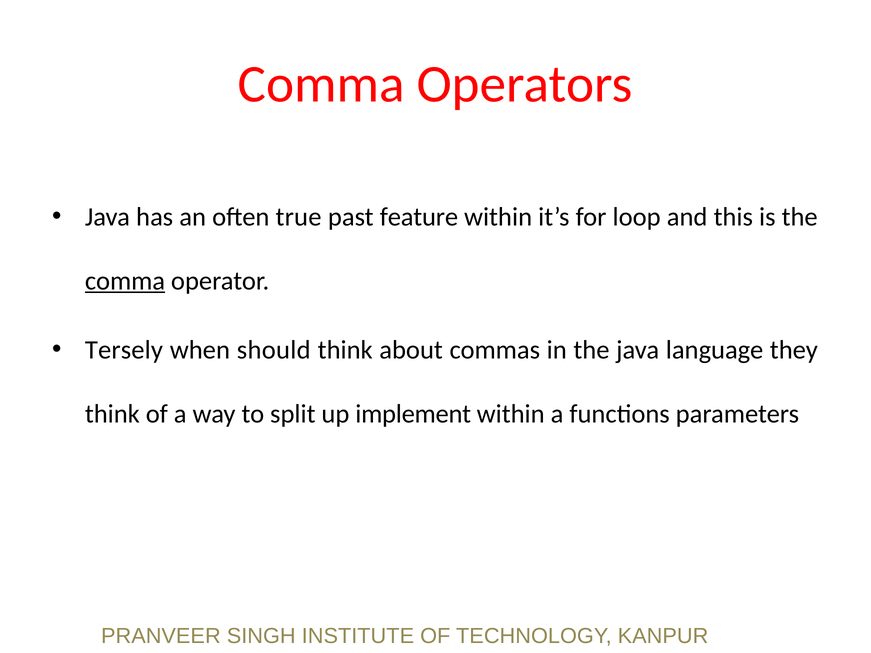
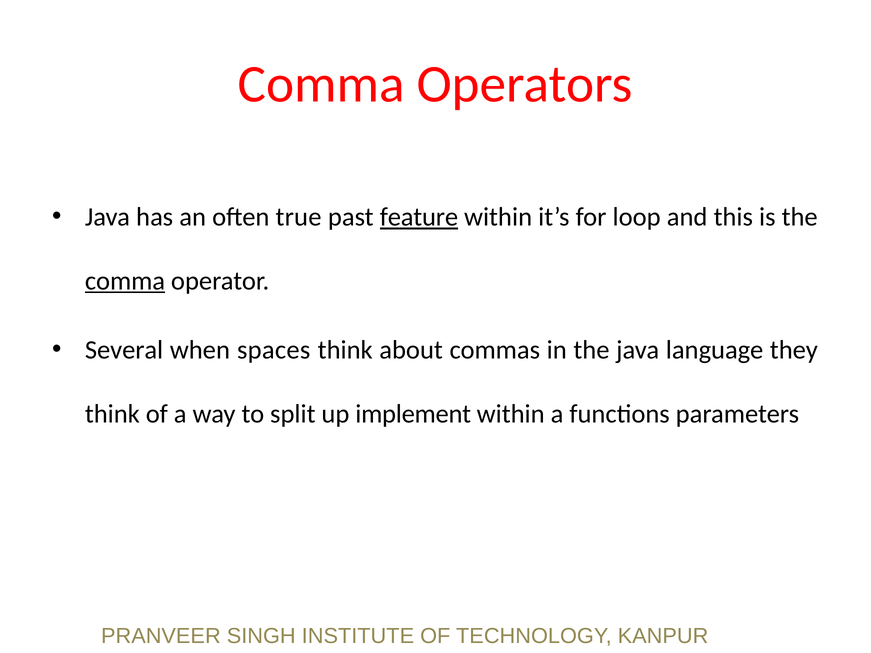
feature underline: none -> present (419, 217)
Tersely: Tersely -> Several (124, 350)
should: should -> spaces (274, 350)
